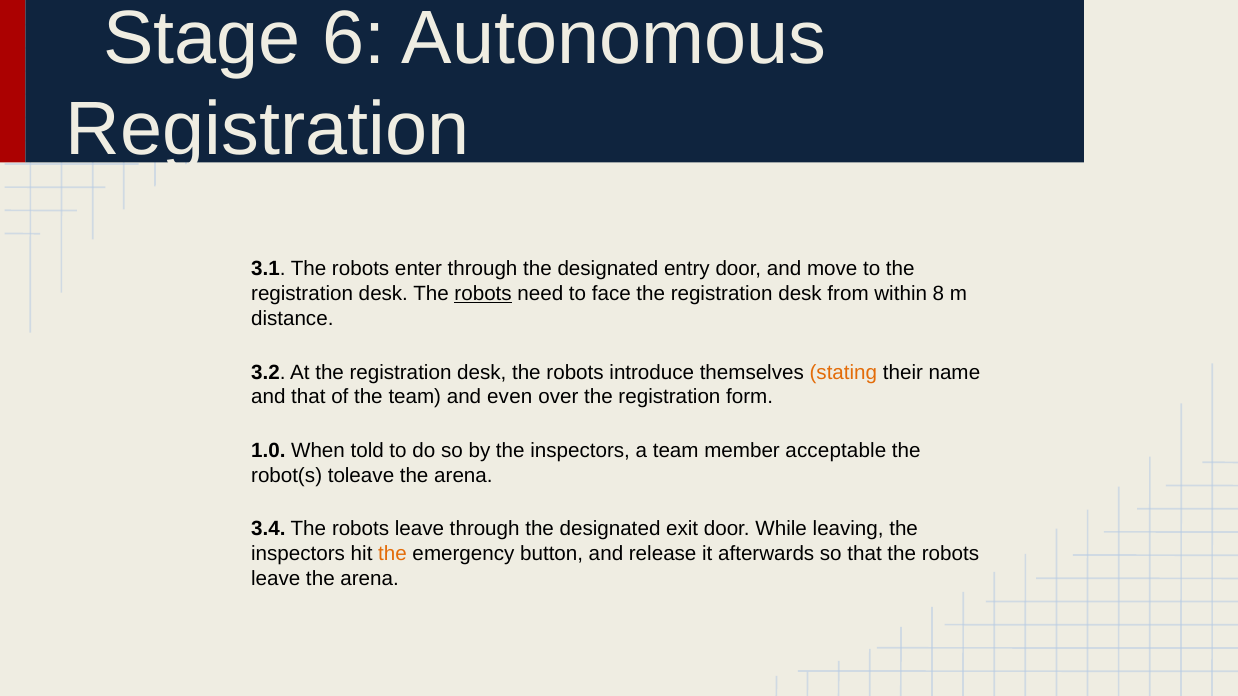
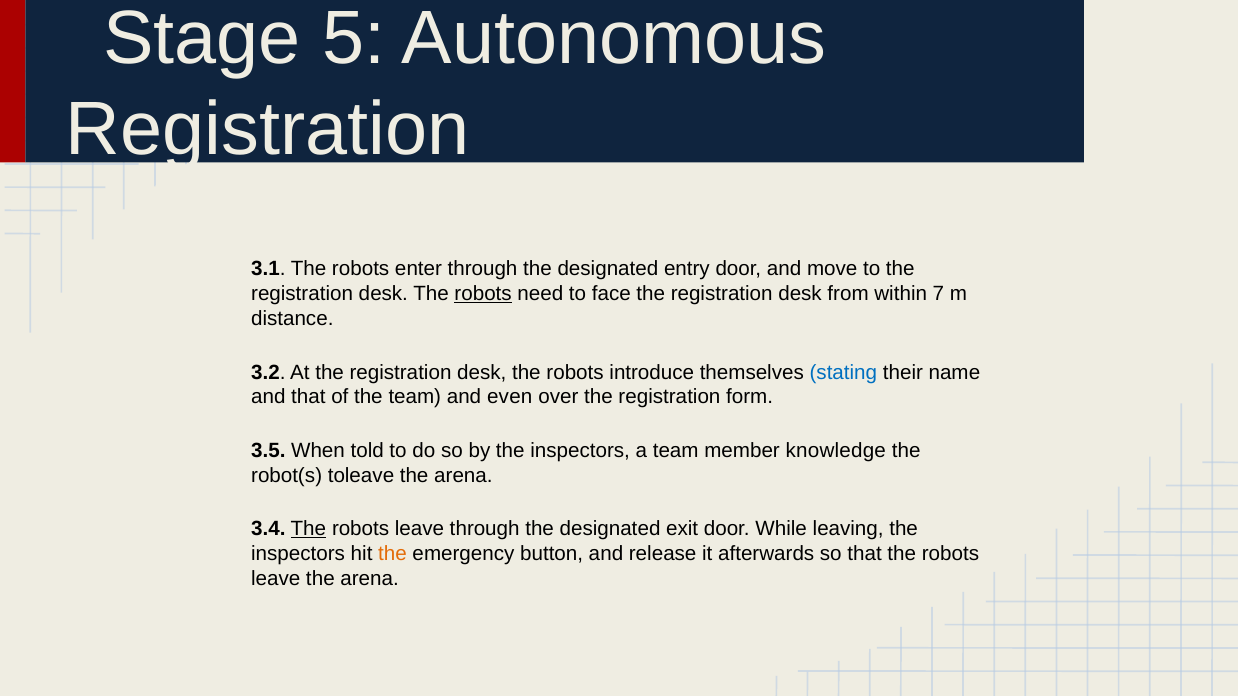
6: 6 -> 5 (354, 38)
8: 8 -> 7 (938, 294)
stating colour: orange -> blue (843, 372)
1.0: 1.0 -> 3.5 (268, 451)
acceptable: acceptable -> knowledge (836, 451)
The underline: none -> present (308, 529)
